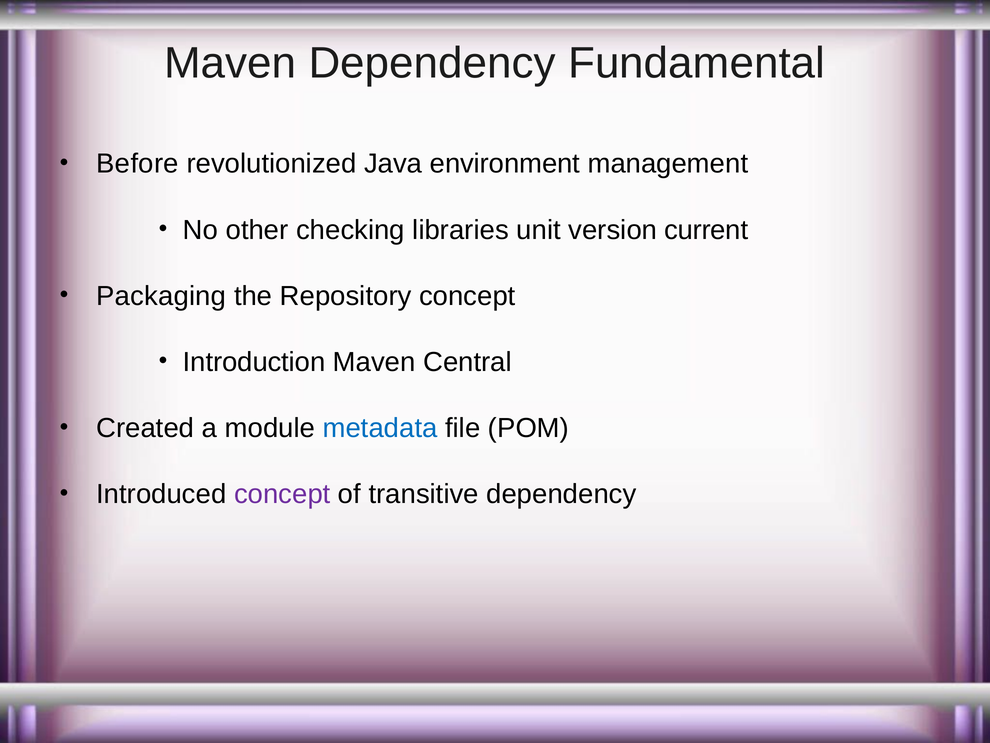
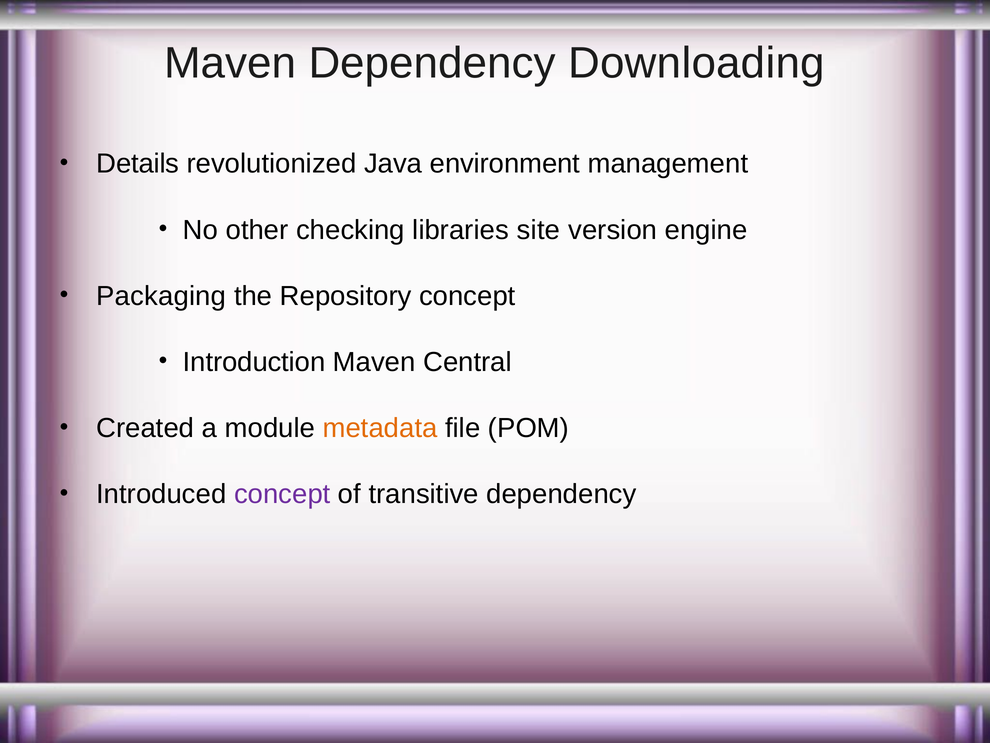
Fundamental: Fundamental -> Downloading (697, 63)
Before: Before -> Details (138, 164)
unit: unit -> site (538, 230)
current: current -> engine (706, 230)
metadata colour: blue -> orange (380, 428)
